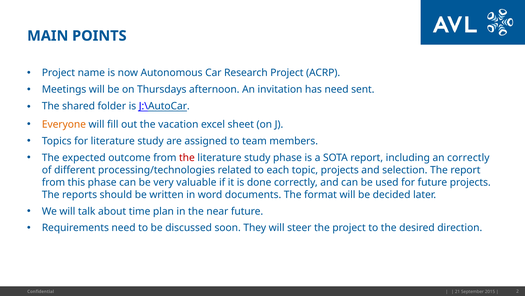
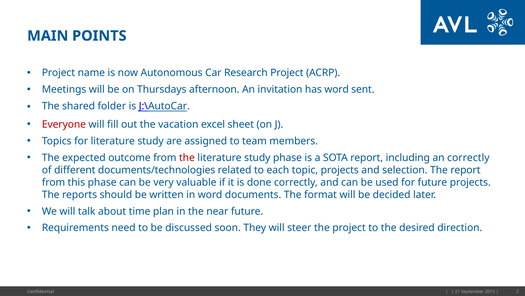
has need: need -> word (337, 89)
Everyone colour: orange -> red (64, 124)
processing/technologies: processing/technologies -> documents/technologies (157, 170)
